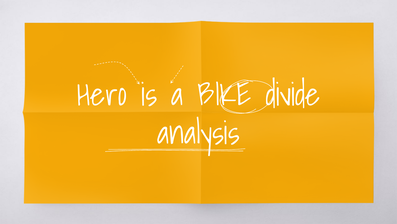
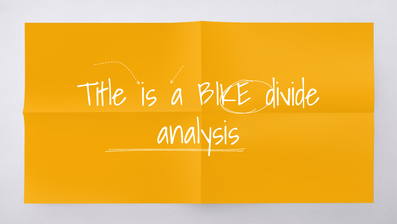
Hero: Hero -> Title (102, 95)
